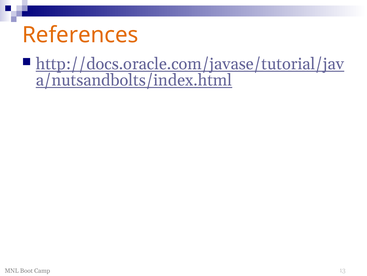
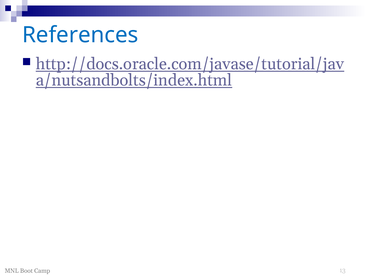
References colour: orange -> blue (80, 35)
